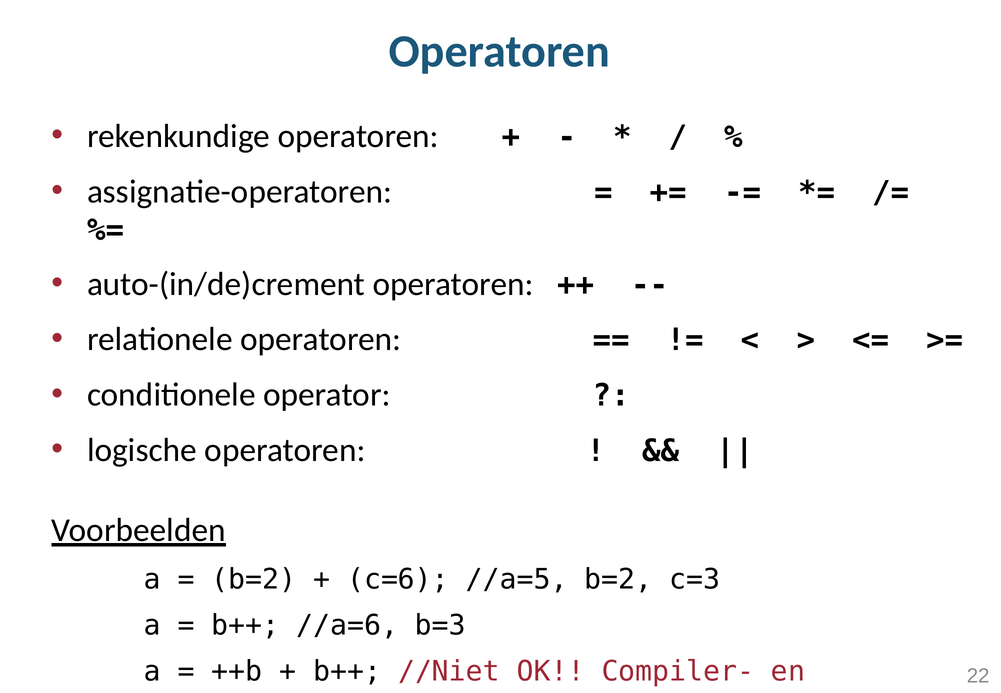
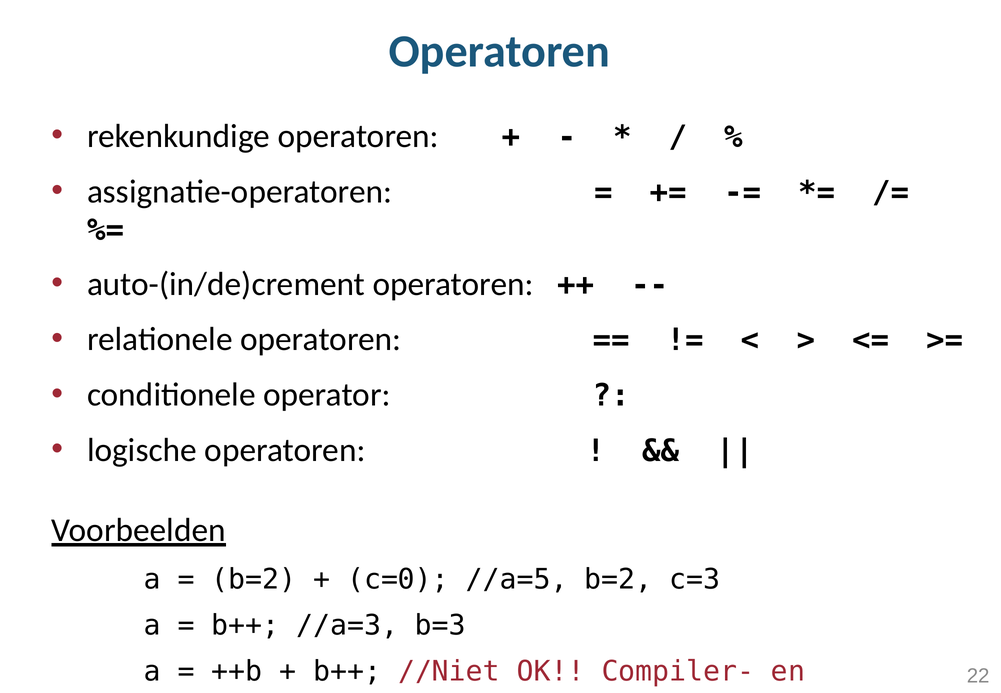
c=6: c=6 -> c=0 (398, 579)
//a=6: //a=6 -> //a=3 (347, 625)
